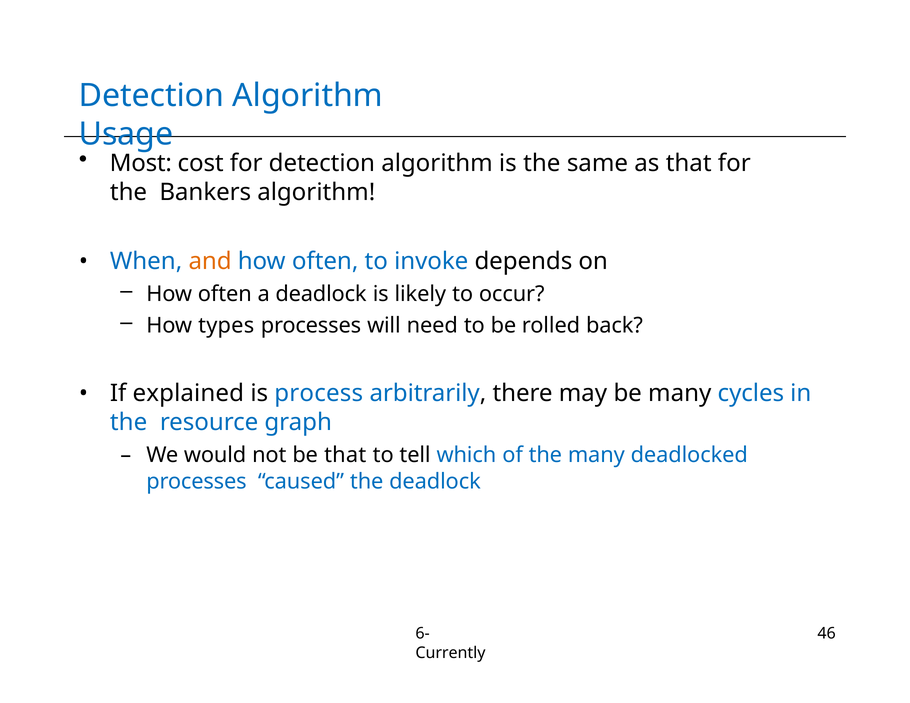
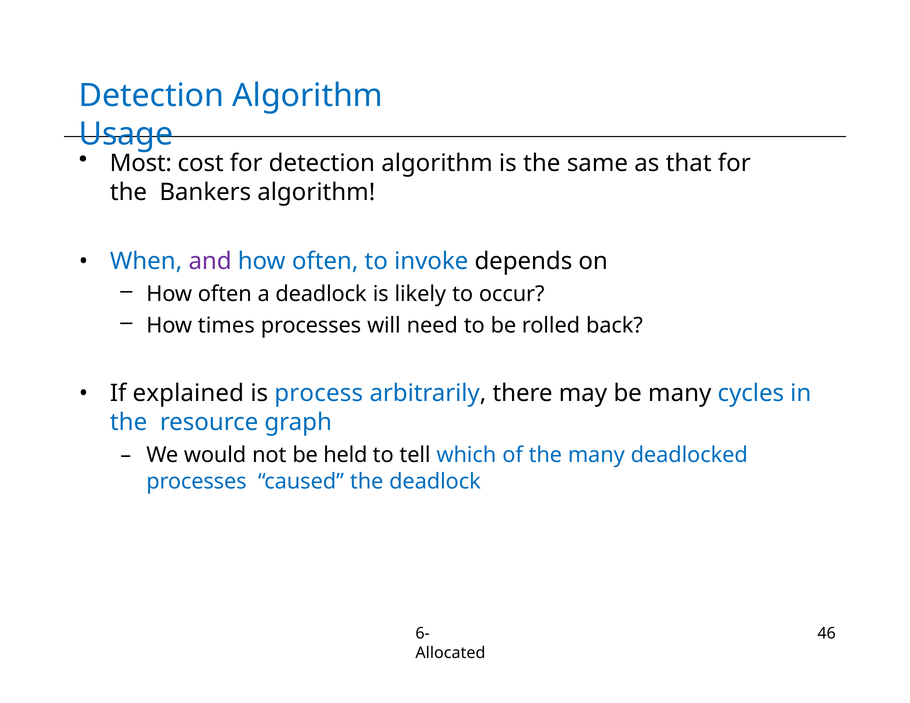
and colour: orange -> purple (210, 261)
types: types -> times (226, 326)
be that: that -> held (345, 455)
Currently: Currently -> Allocated (450, 653)
